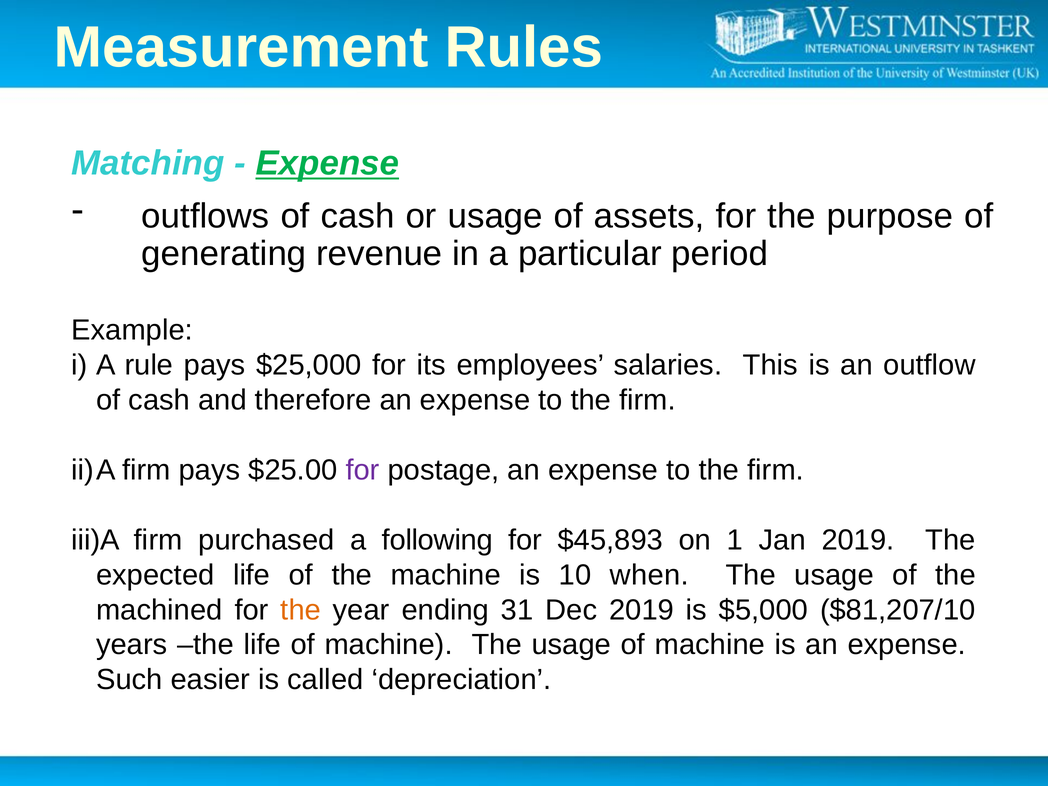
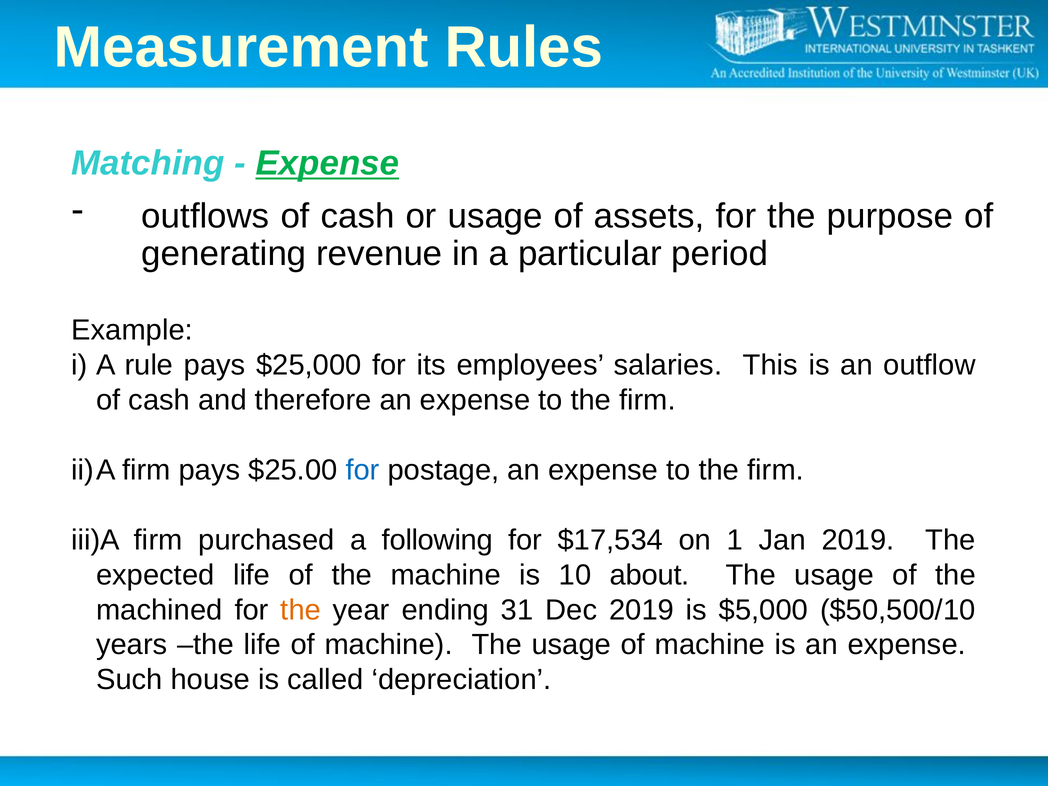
for colour: purple -> blue (363, 470)
$45,893: $45,893 -> $17,534 (610, 540)
when: when -> about (650, 575)
$81,207/10: $81,207/10 -> $50,500/10 (898, 610)
easier: easier -> house (210, 680)
